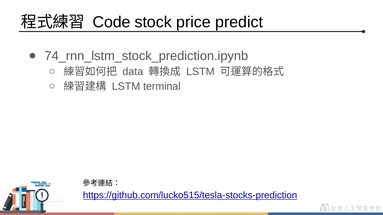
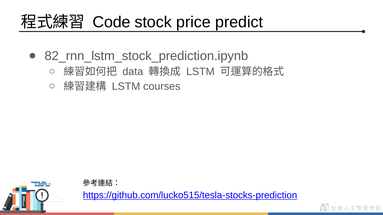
74_rnn_lstm_stock_prediction.ipynb: 74_rnn_lstm_stock_prediction.ipynb -> 82_rnn_lstm_stock_prediction.ipynb (146, 56)
terminal: terminal -> courses (162, 87)
